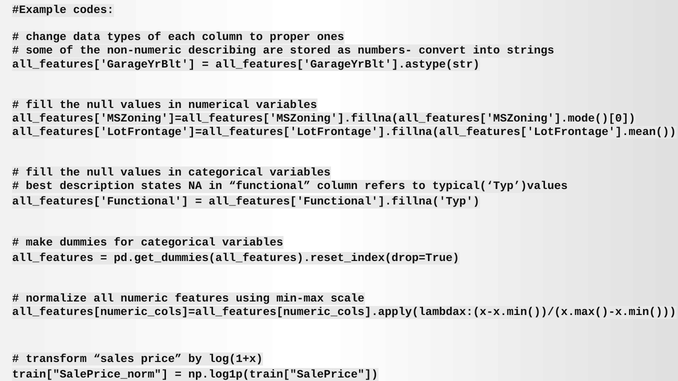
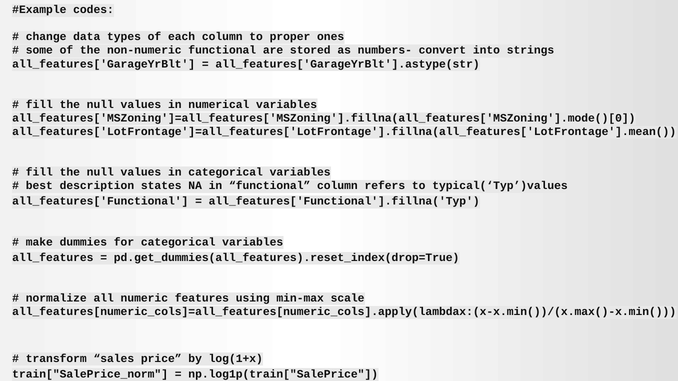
non-numeric describing: describing -> functional (222, 50)
